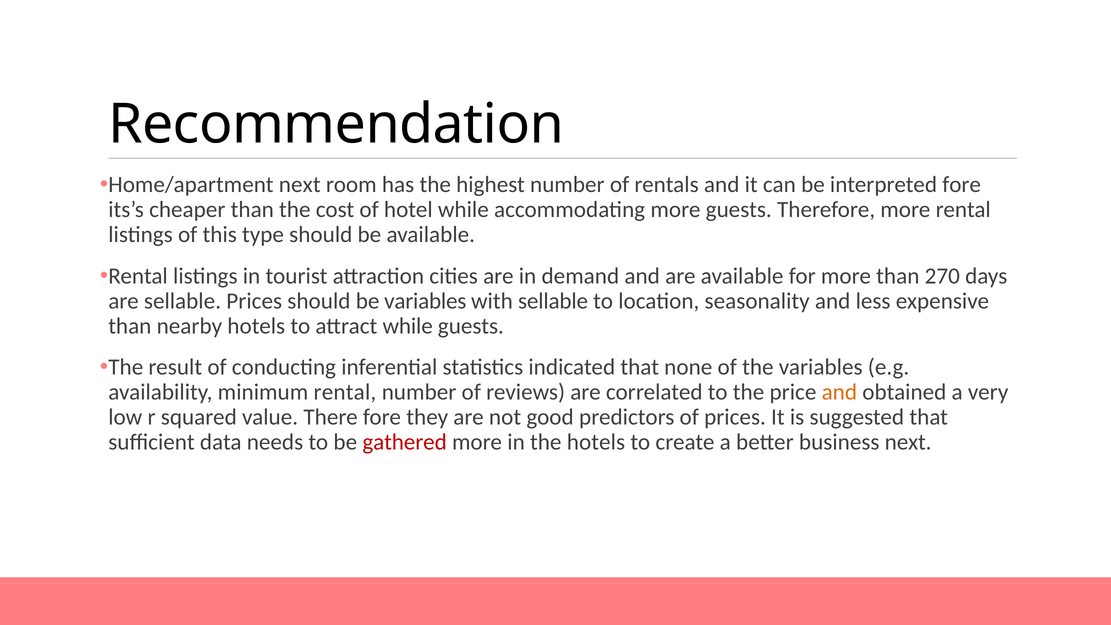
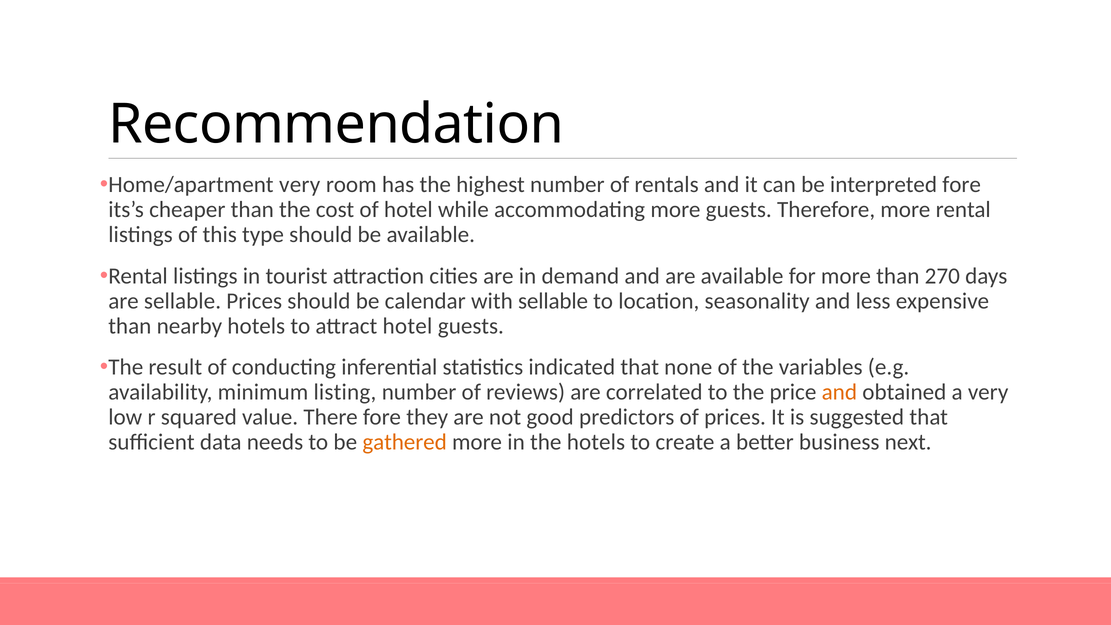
Home/apartment next: next -> very (300, 185)
be variables: variables -> calendar (425, 301)
attract while: while -> hotel (407, 326)
minimum rental: rental -> listing (345, 392)
gathered colour: red -> orange (405, 442)
